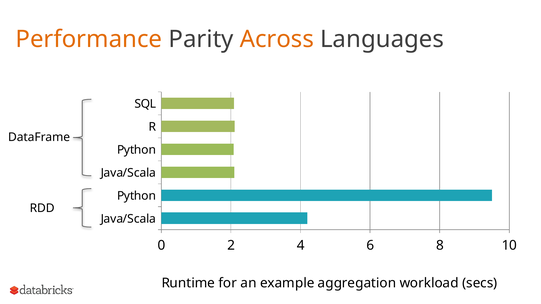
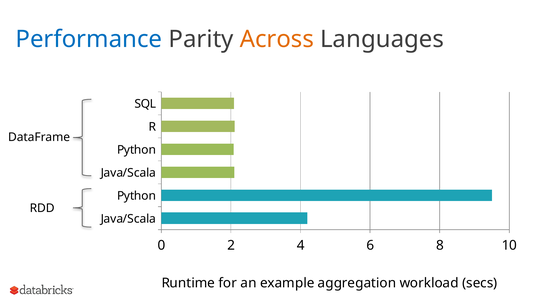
Performance colour: orange -> blue (89, 39)
